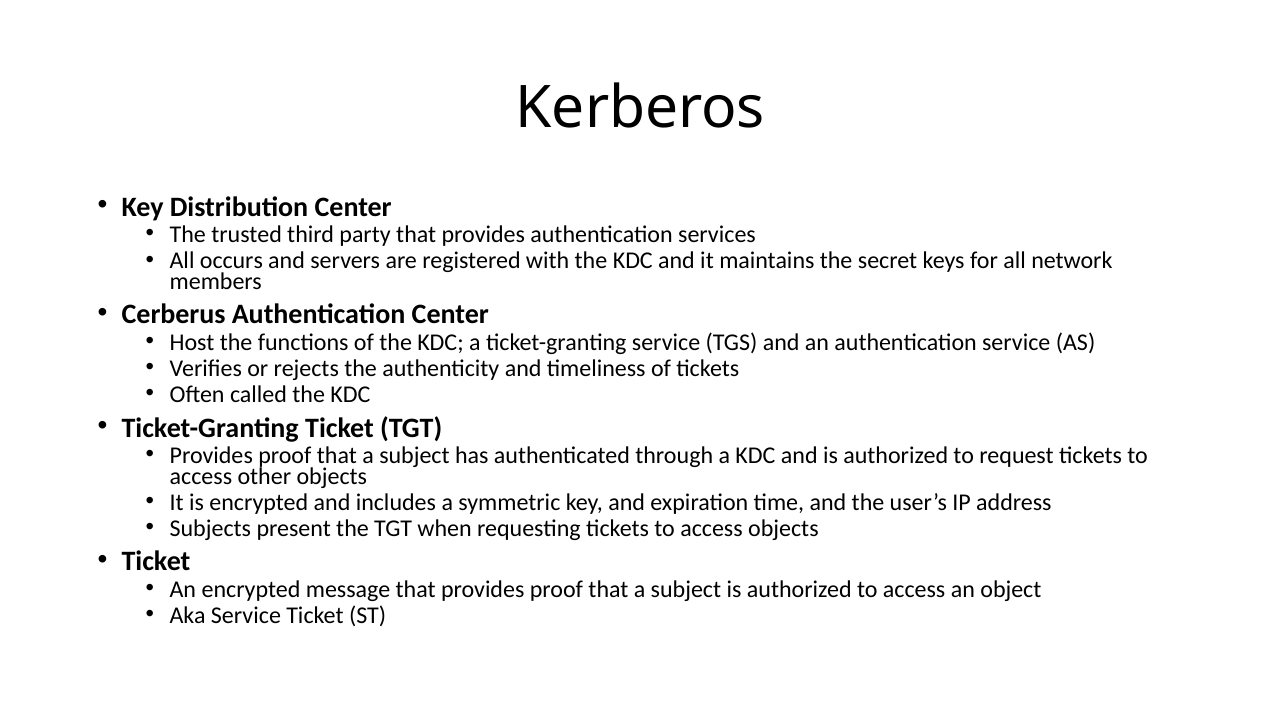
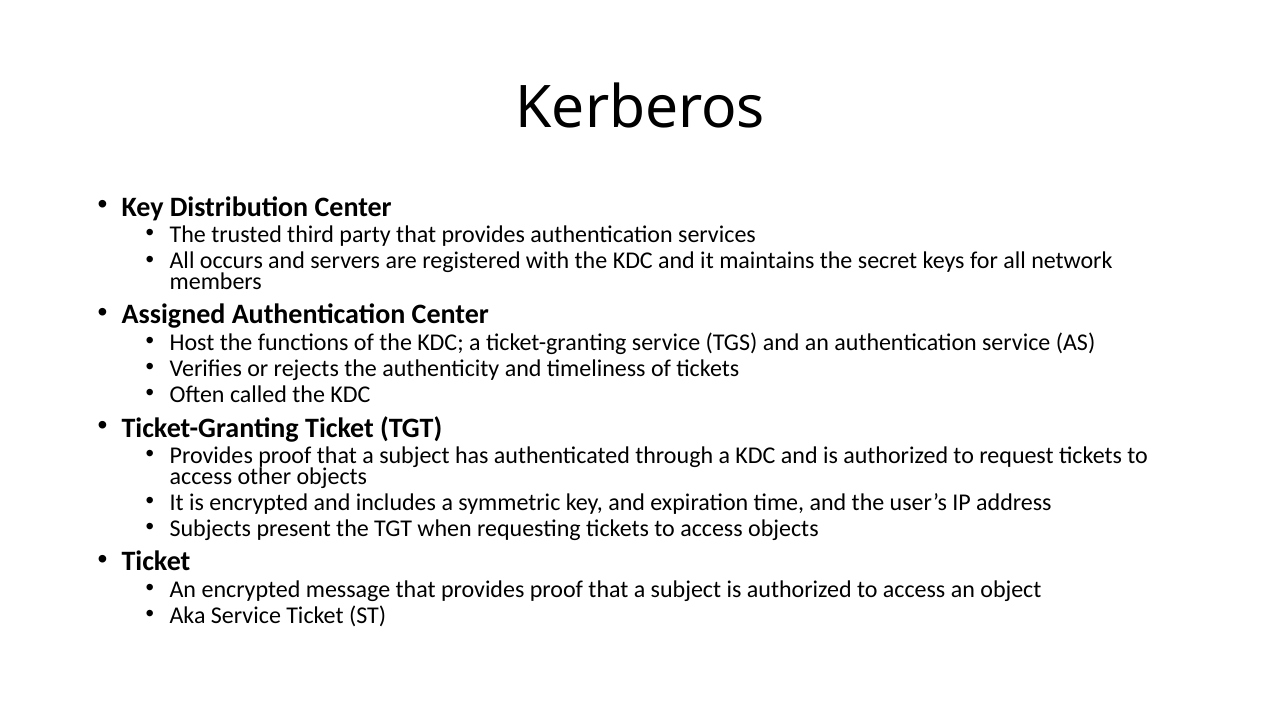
Cerberus: Cerberus -> Assigned (174, 314)
